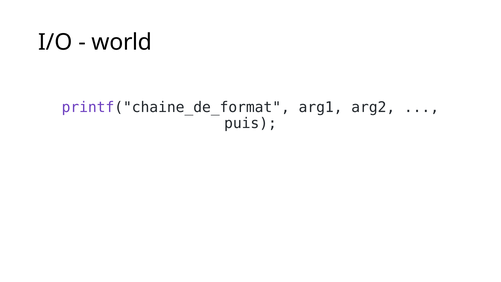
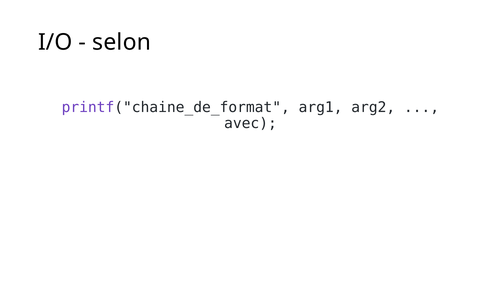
world: world -> selon (122, 42)
puis: puis -> avec (251, 123)
